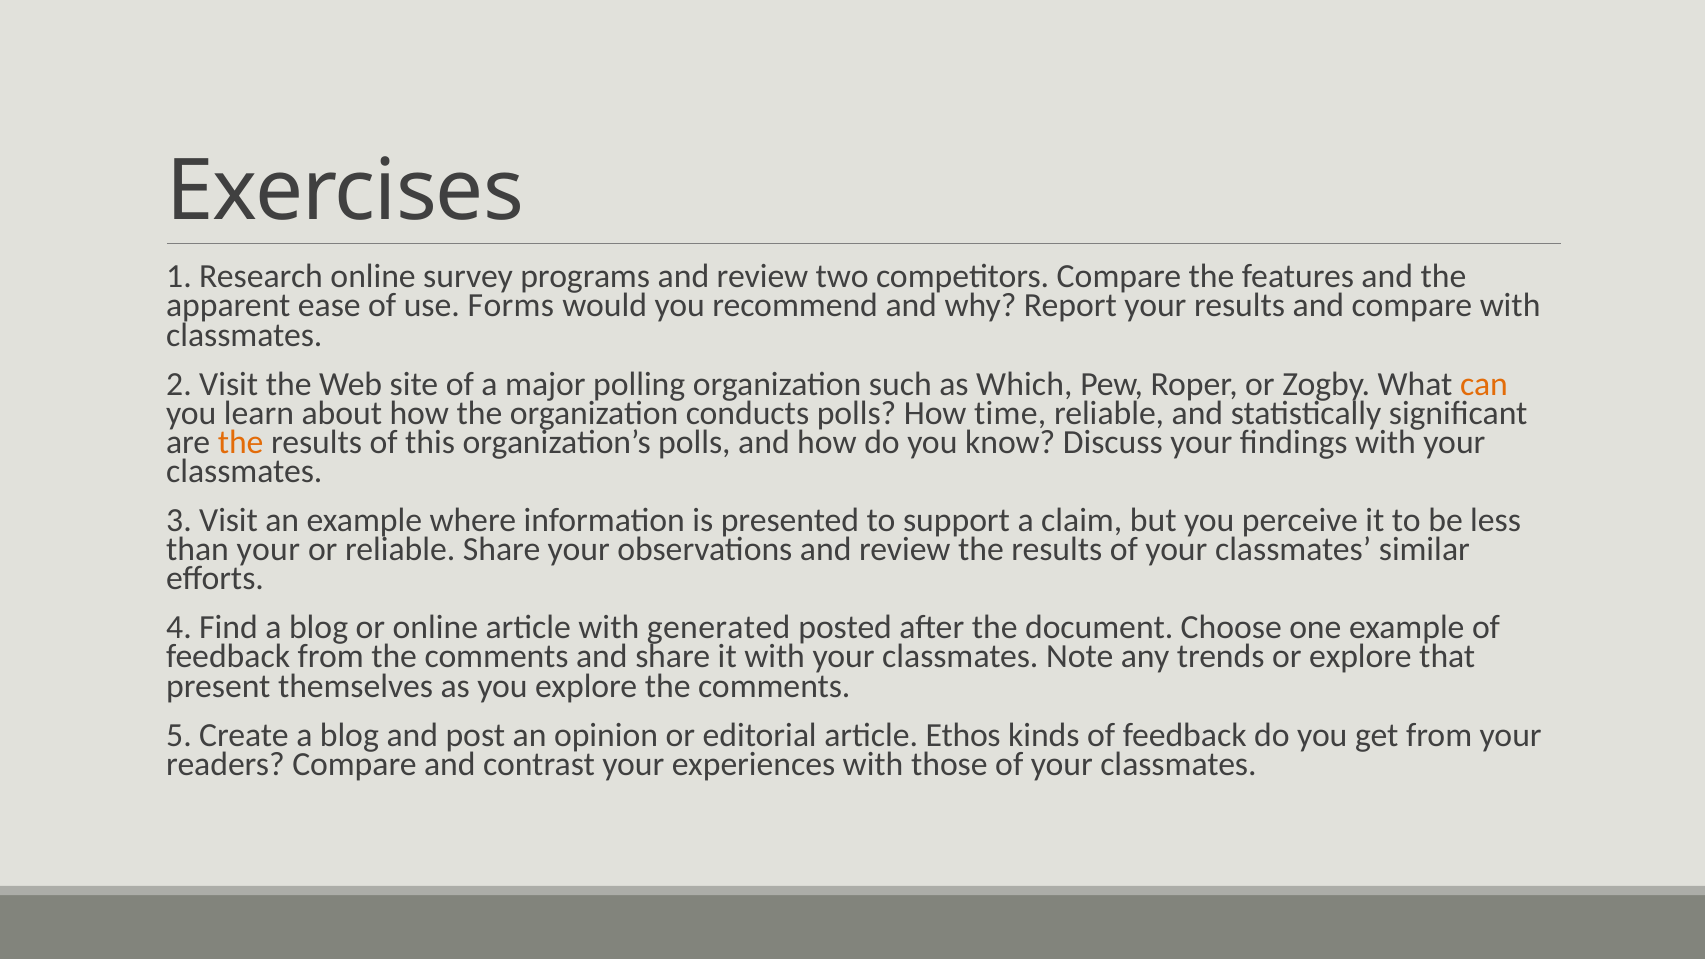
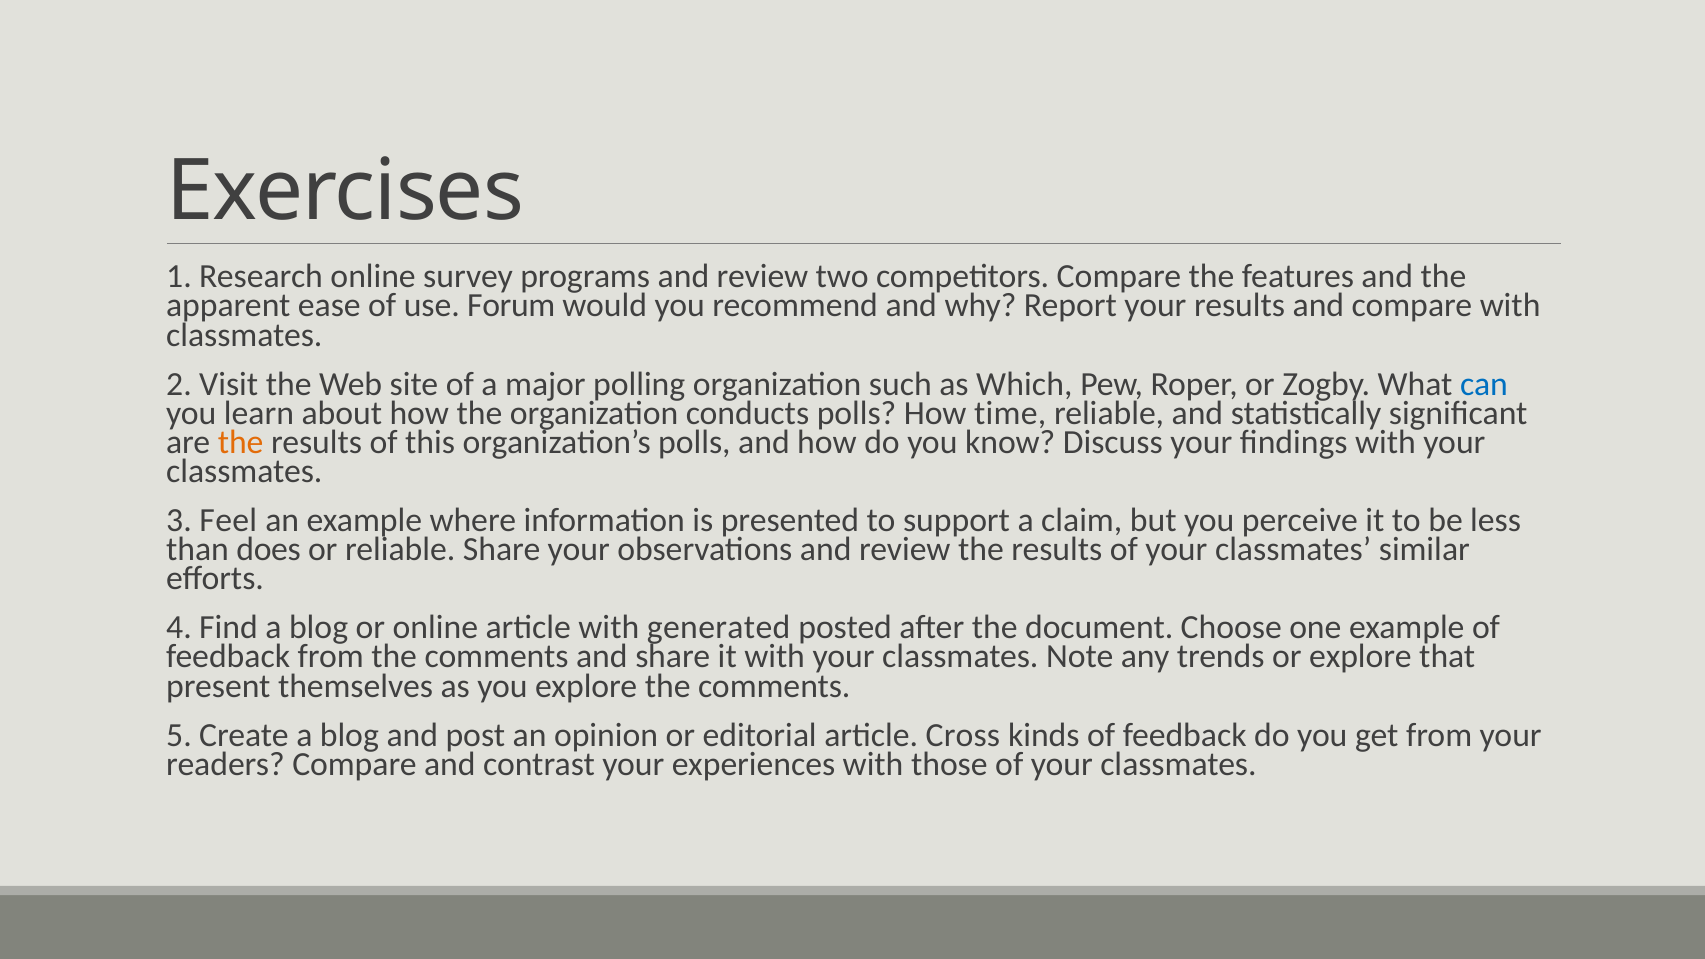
Forms: Forms -> Forum (511, 306)
can colour: orange -> blue (1484, 384)
3 Visit: Visit -> Feel (228, 520)
than your: your -> does (269, 550)
Ethos: Ethos -> Cross (963, 735)
